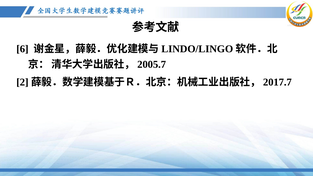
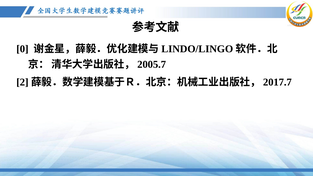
6: 6 -> 0 (22, 49)
